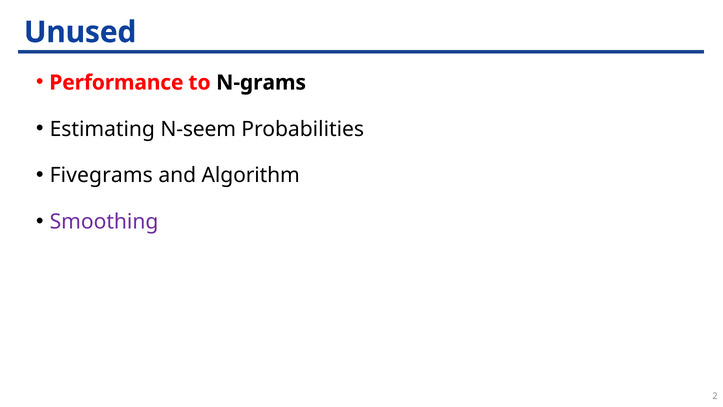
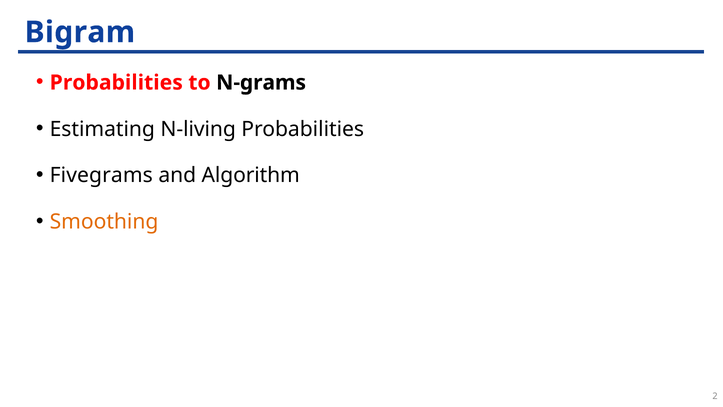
Unused: Unused -> Bigram (80, 32)
Performance: Performance -> Probabilities (116, 83)
N-seem: N-seem -> N-living (198, 129)
Smoothing colour: purple -> orange (104, 222)
